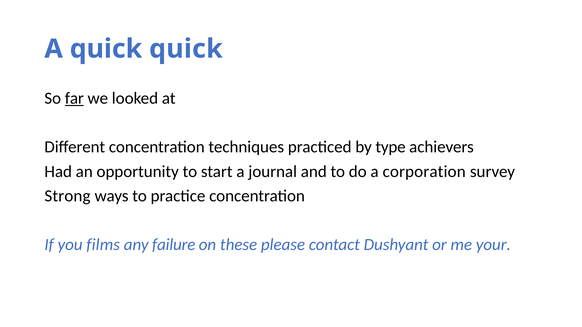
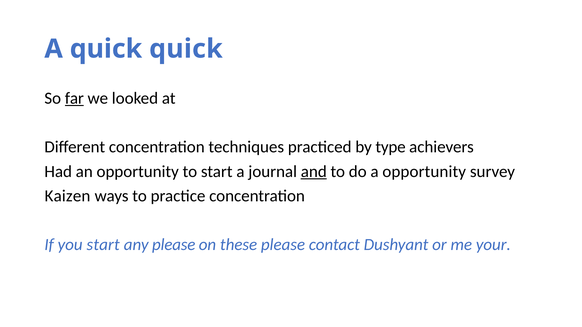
and underline: none -> present (314, 172)
a corporation: corporation -> opportunity (424, 172)
Strong: Strong -> Kaizen (67, 196)
you films: films -> start (103, 245)
any failure: failure -> please (174, 245)
